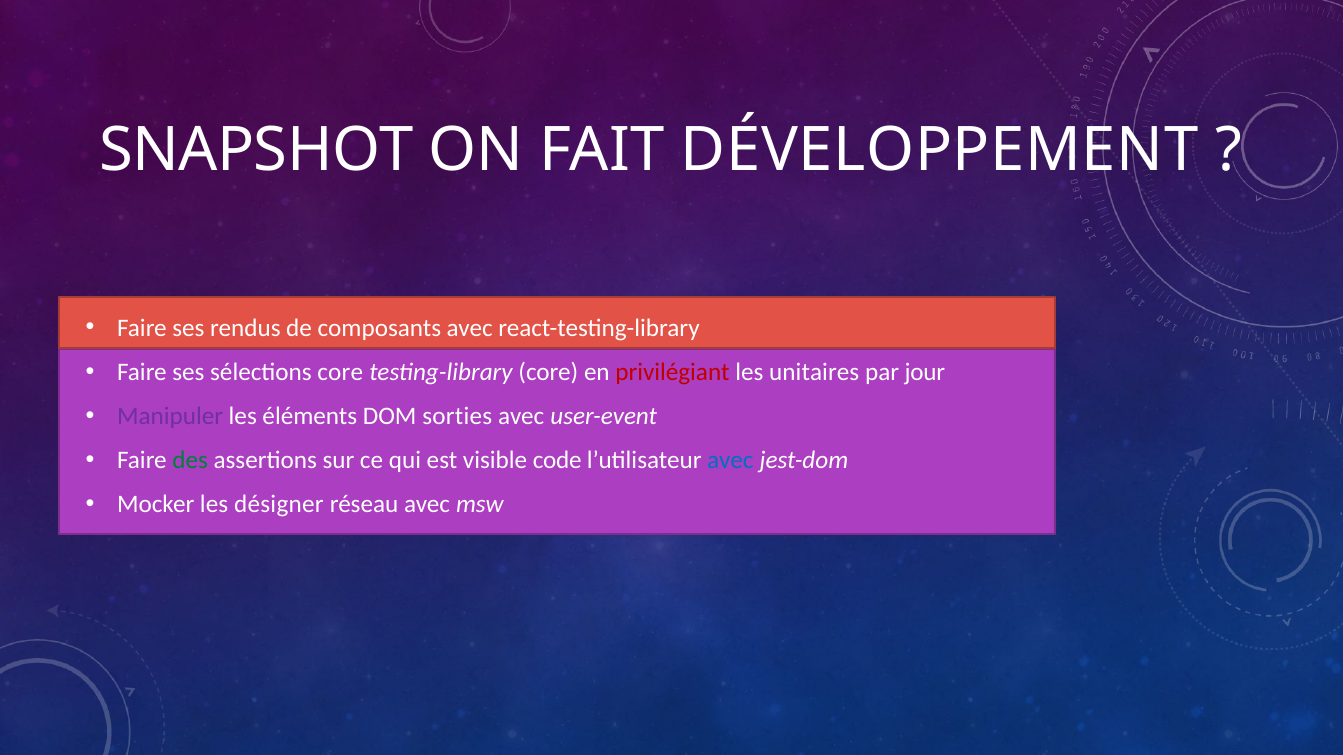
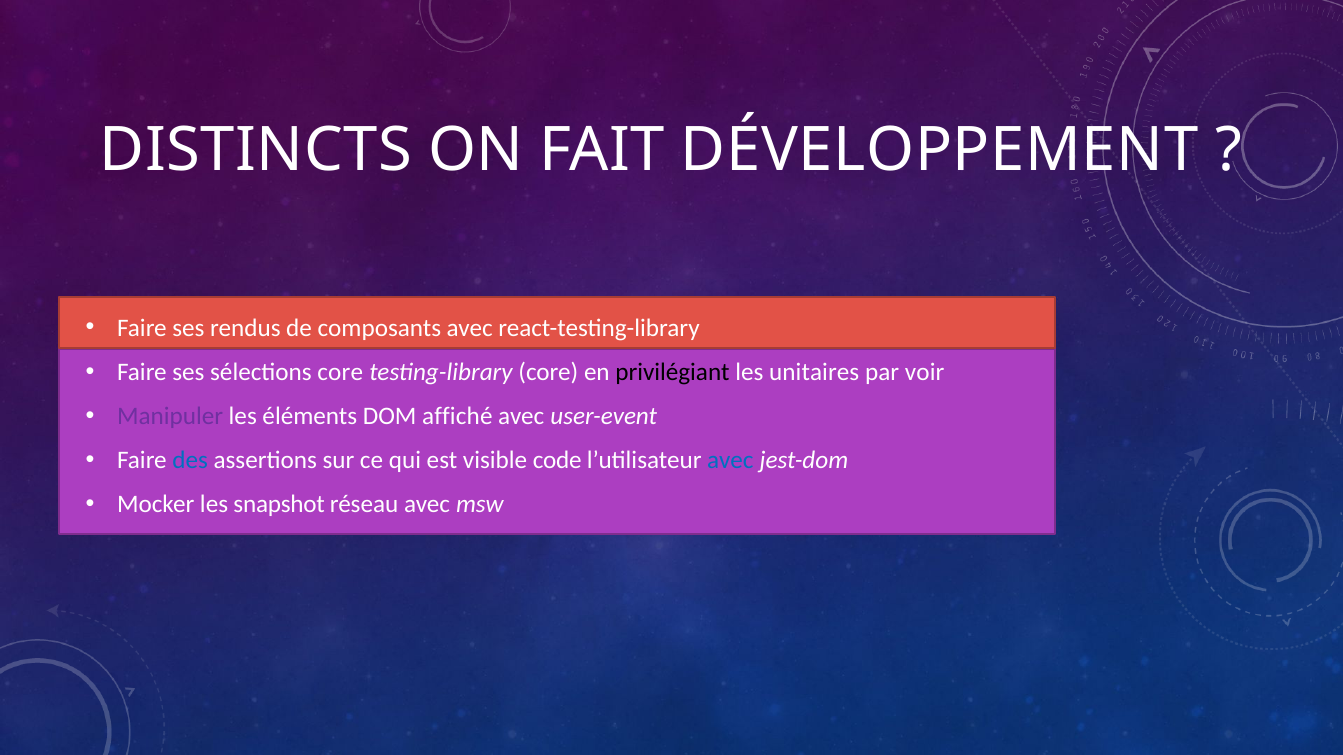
SNAPSHOT: SNAPSHOT -> DISTINCTS (256, 151)
privilégiant colour: red -> black (673, 372)
jour: jour -> voir (925, 372)
sorties: sorties -> affiché (457, 417)
des colour: green -> blue (190, 461)
désigner: désigner -> snapshot (279, 505)
